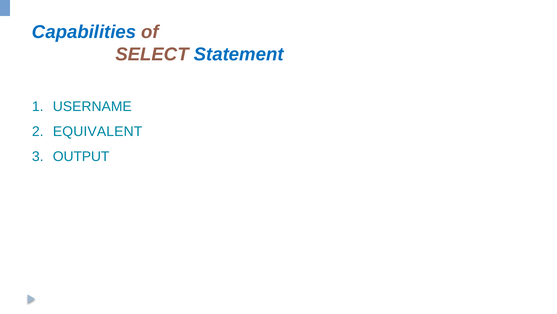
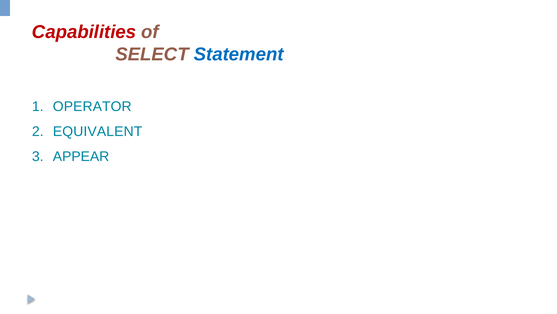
Capabilities colour: blue -> red (84, 32)
USERNAME: USERNAME -> OPERATOR (92, 106)
OUTPUT: OUTPUT -> APPEAR (81, 156)
